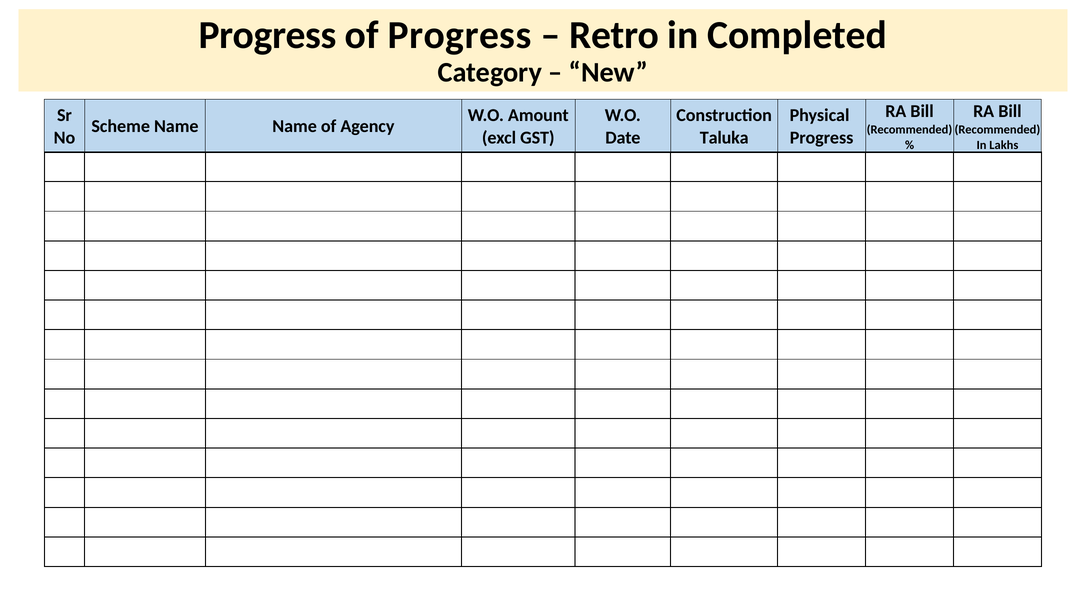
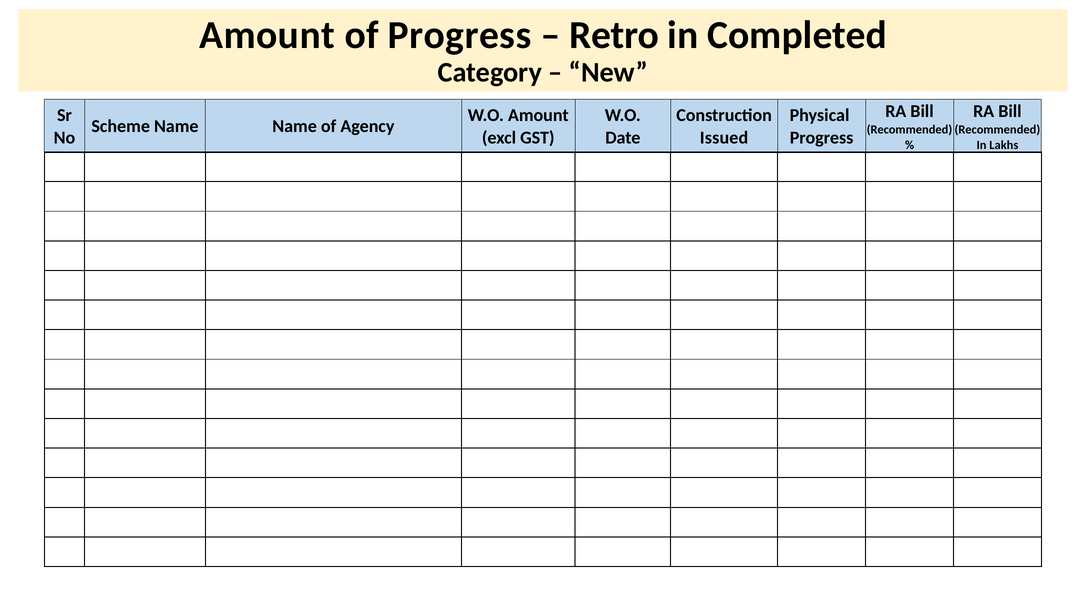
Progress: Progress -> Amount (267, 35)
Taluka: Taluka -> Issued (724, 138)
